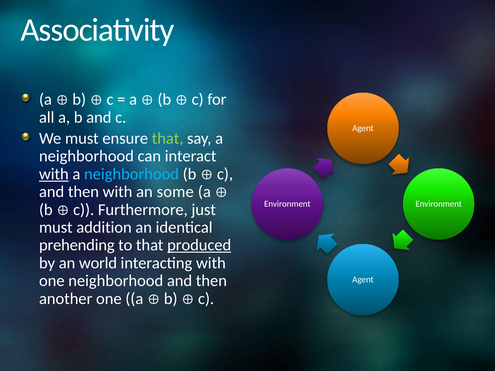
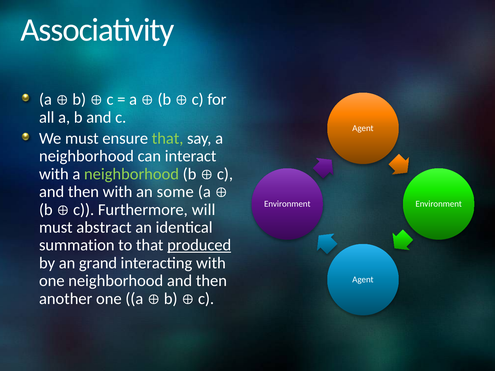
with underline: present -> none (54, 174)
neighborhood colour: light blue -> light green (132, 174)
just: just -> will (204, 210)
addition: addition -> abstract (104, 228)
prehending: prehending -> summation (77, 245)
world: world -> grand (98, 263)
